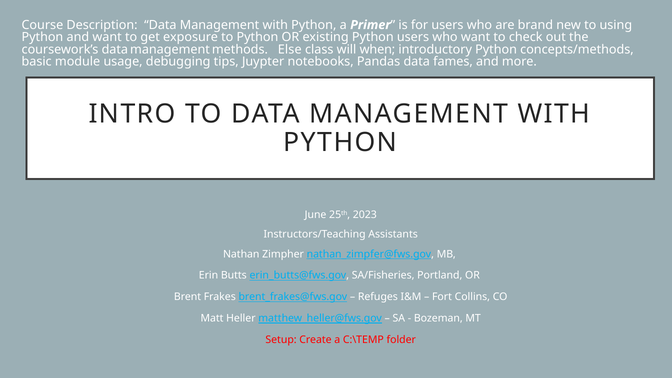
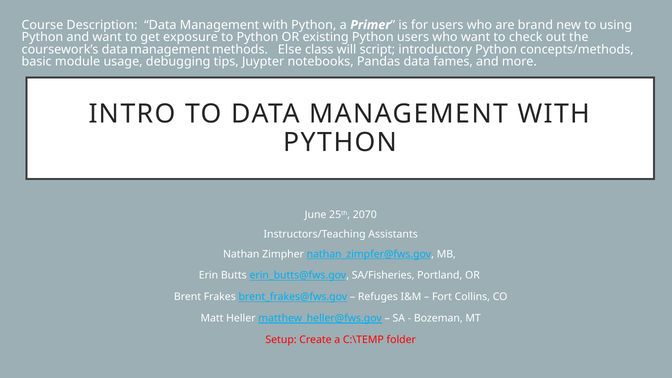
when: when -> script (377, 49)
2023: 2023 -> 2070 (365, 215)
